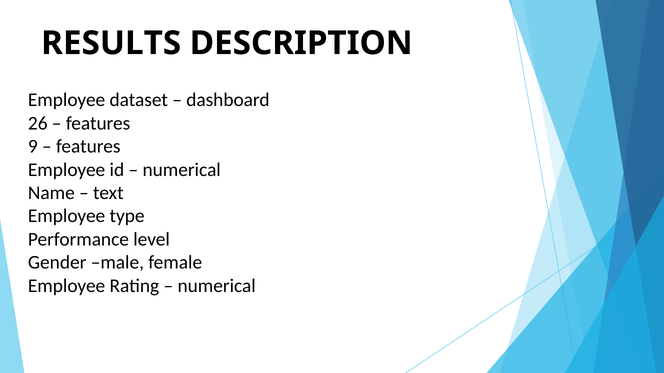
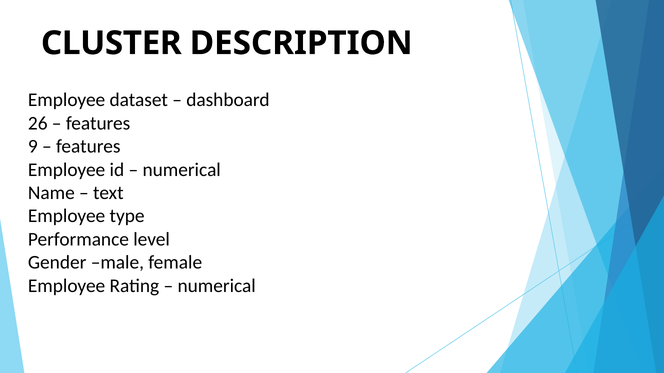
RESULTS: RESULTS -> CLUSTER (111, 43)
